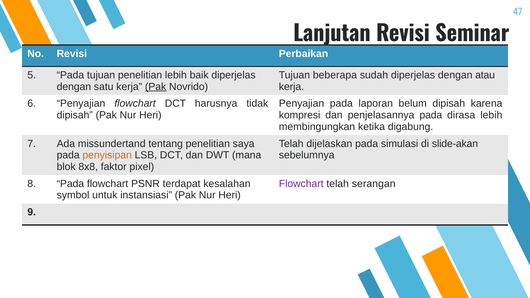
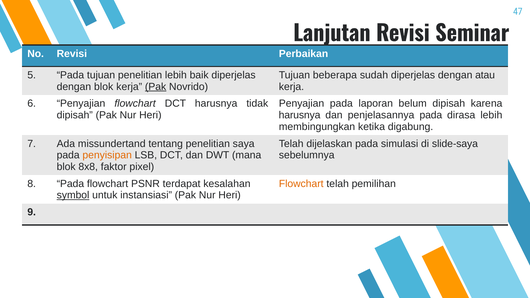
dengan satu: satu -> blok (104, 87)
kompresi: kompresi -> harusnya (300, 115)
slide-akan: slide-akan -> slide-saya (455, 144)
Flowchart colour: purple -> orange (301, 184)
serangan: serangan -> pemilihan (374, 184)
symbol underline: none -> present (73, 195)
